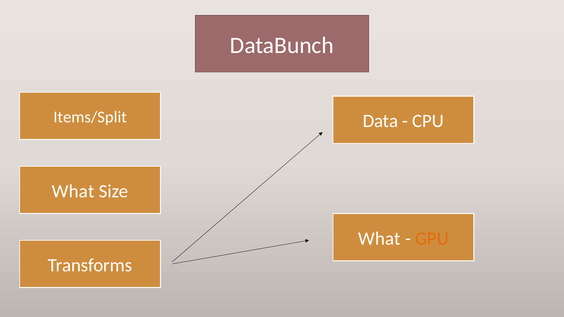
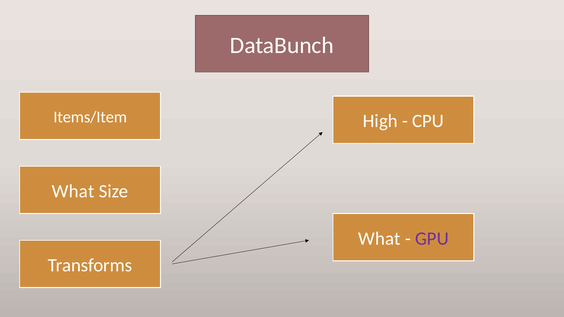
Items/Split: Items/Split -> Items/Item (90, 117)
Data: Data -> High (380, 121)
GPU colour: orange -> purple (432, 239)
